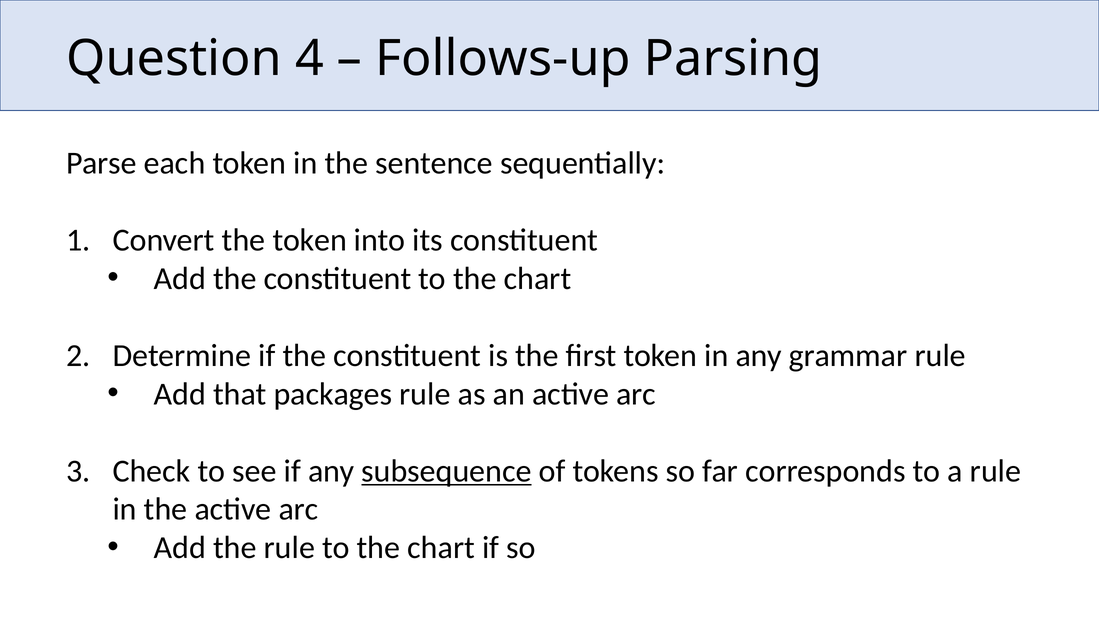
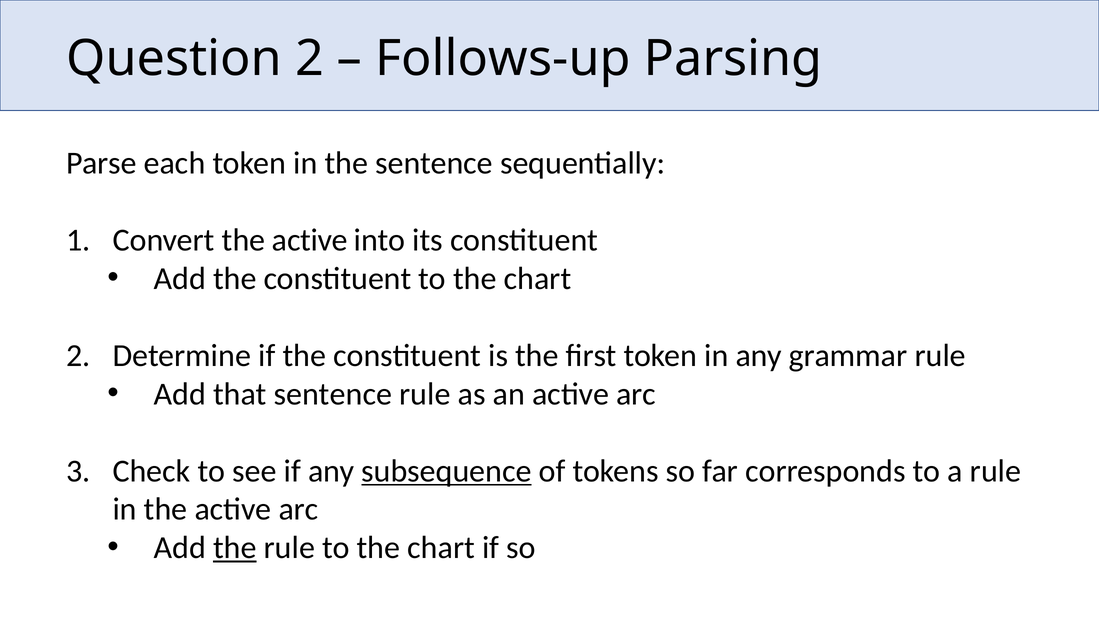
Question 4: 4 -> 2 (309, 59)
Convert the token: token -> active (310, 240)
that packages: packages -> sentence (333, 394)
the underline: none -> present (235, 548)
